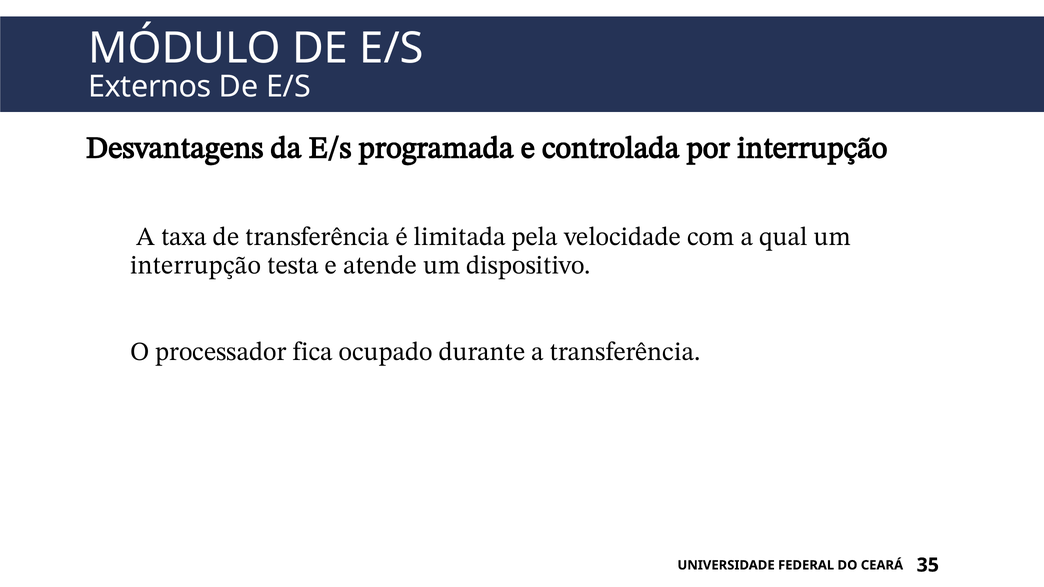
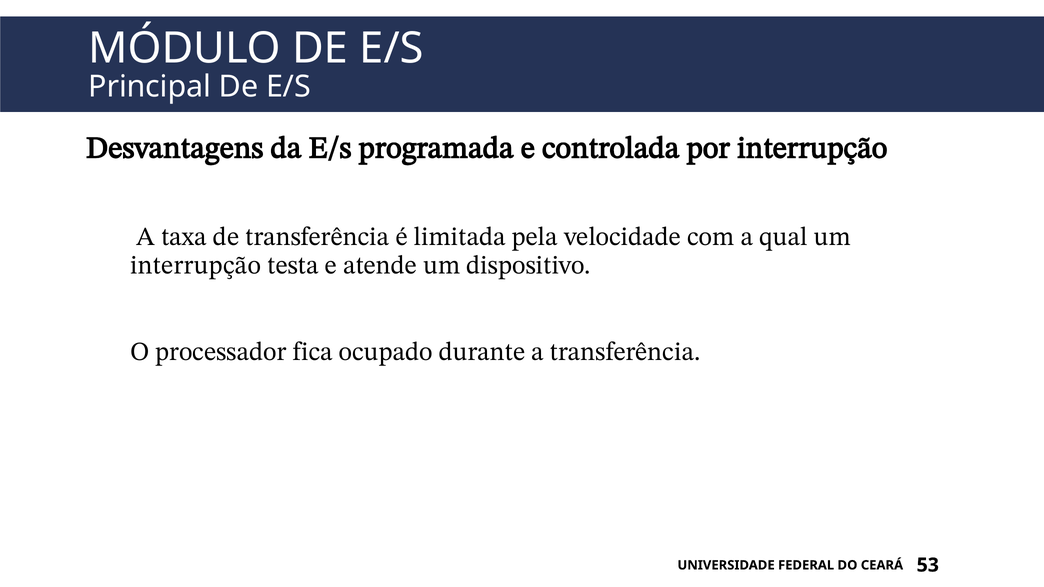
Externos: Externos -> Principal (150, 87)
35: 35 -> 53 (928, 565)
